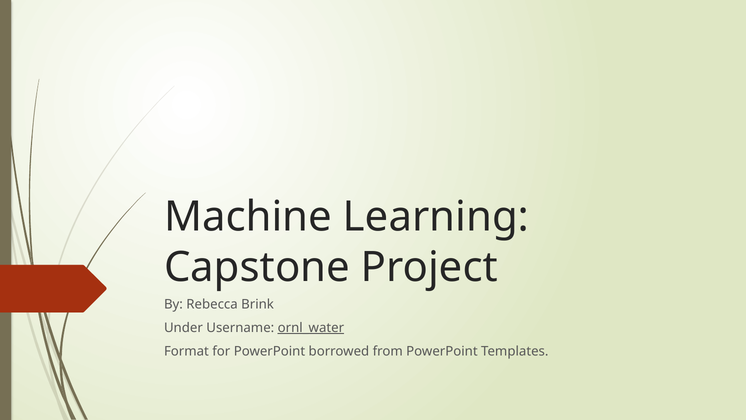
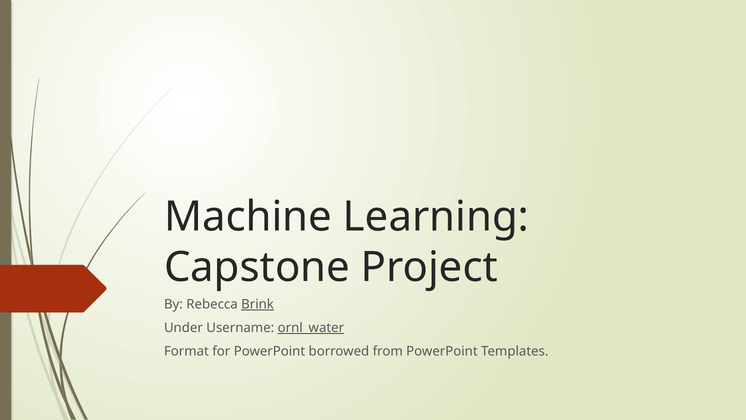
Brink underline: none -> present (258, 304)
